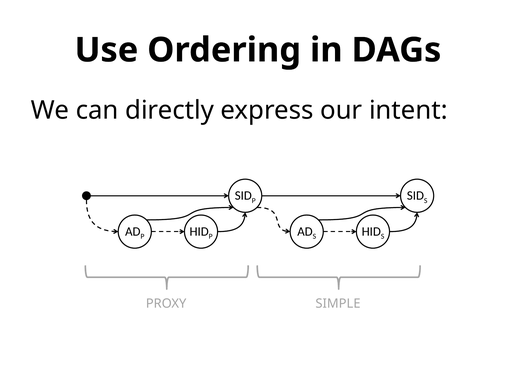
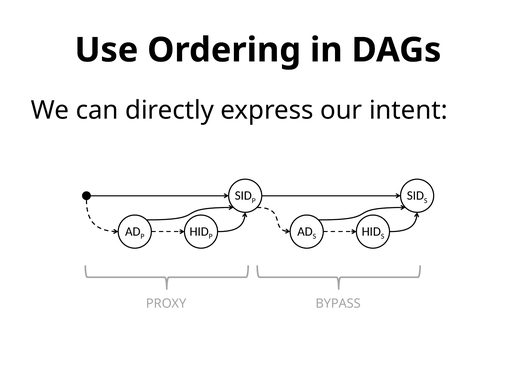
SIMPLE: SIMPLE -> BYPASS (338, 304)
